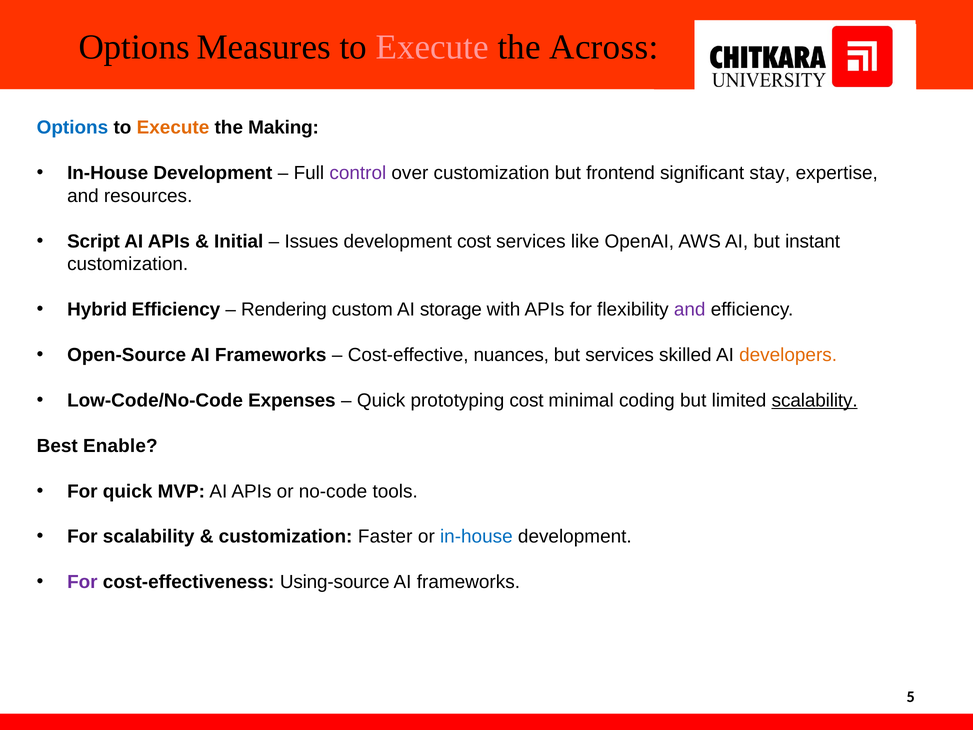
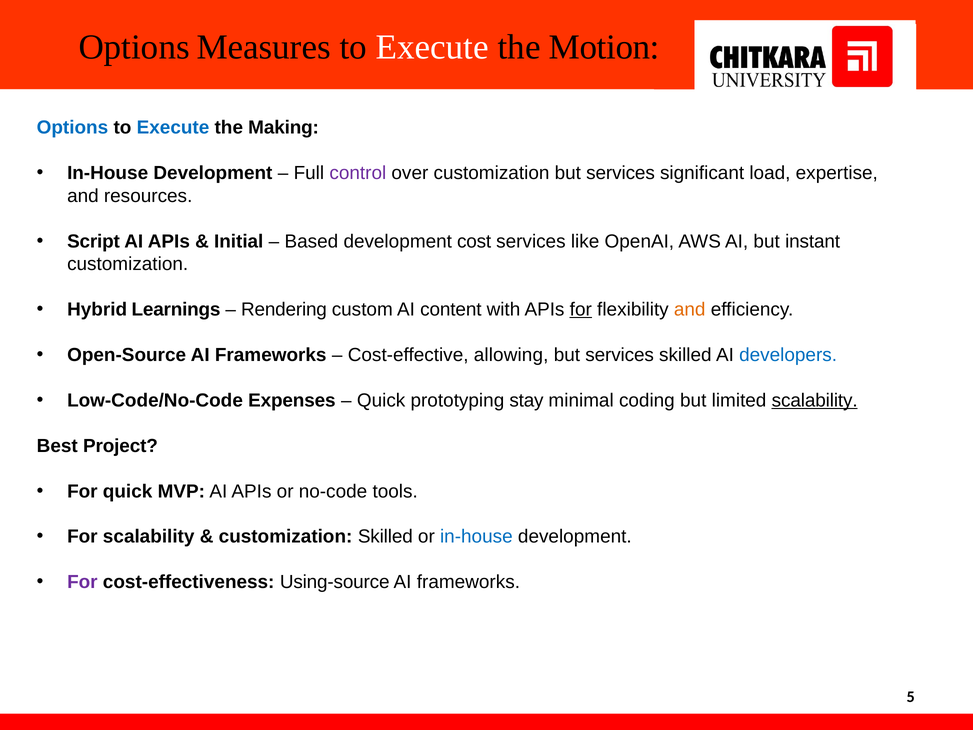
Execute colour: pink -> white (432, 47)
Across: Across -> Motion (604, 47)
Execute colour: orange -> blue (173, 128)
customization but frontend: frontend -> services (621, 173)
stay: stay -> load (770, 173)
Issues: Issues -> Based (311, 241)
Hybrid Efficiency: Efficiency -> Learnings (176, 309)
storage: storage -> content (451, 309)
for underline: none -> present (581, 309)
and colour: purple -> orange (690, 309)
nuances: nuances -> allowing (511, 355)
developers colour: orange -> blue (788, 355)
prototyping cost: cost -> stay (527, 400)
Enable: Enable -> Project (120, 446)
customization Faster: Faster -> Skilled (385, 537)
